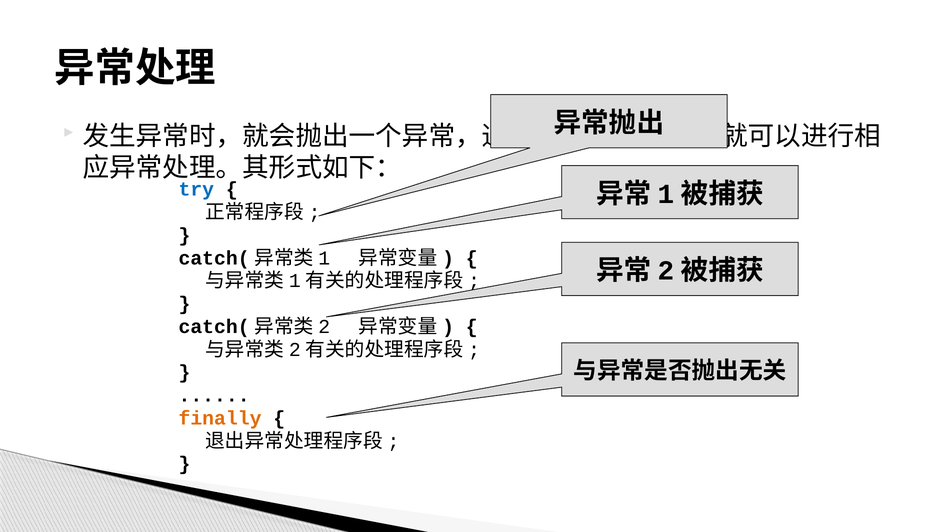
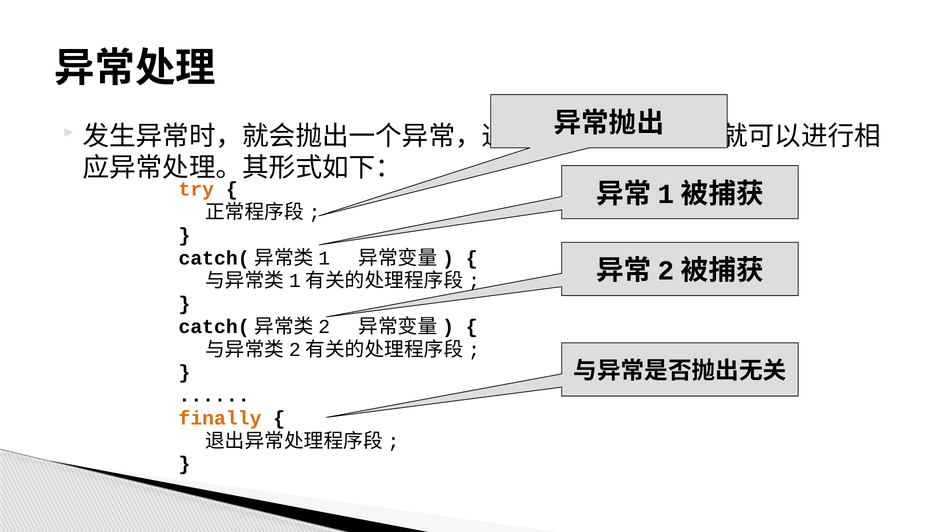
try colour: blue -> orange (196, 189)
